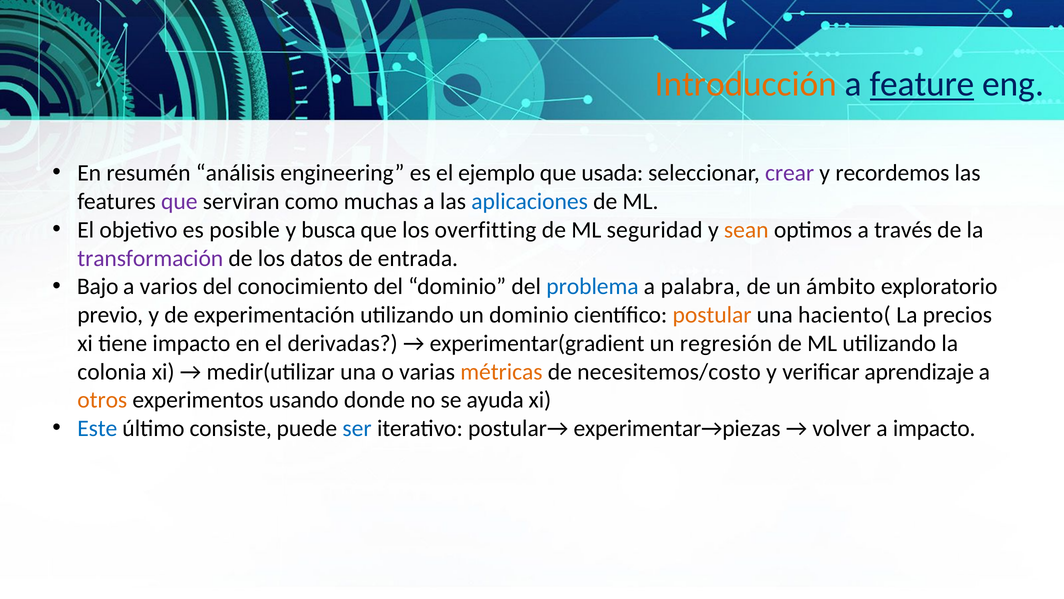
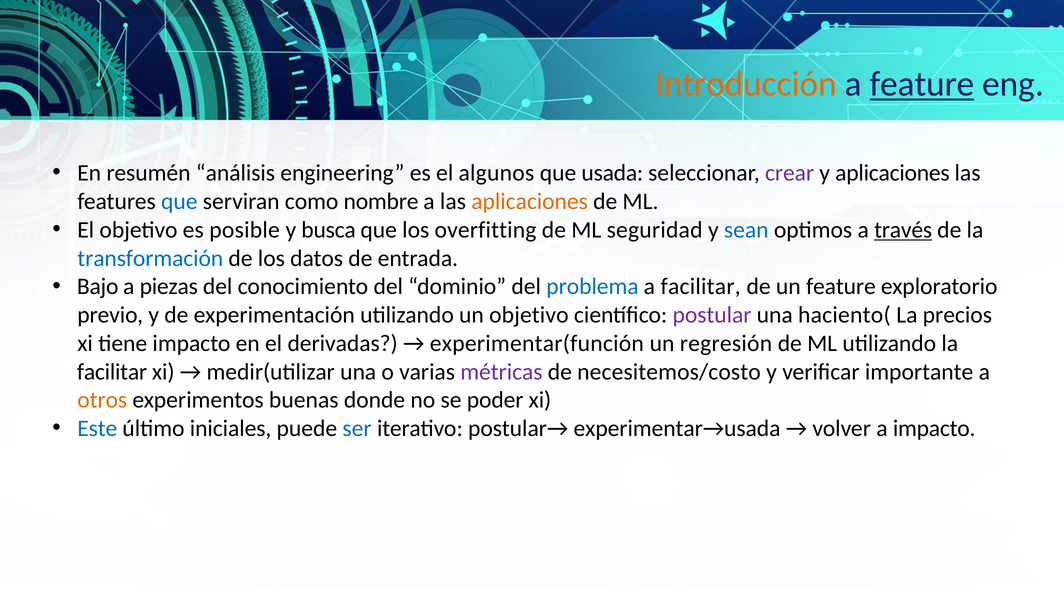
ejemplo: ejemplo -> algunos (496, 173)
y recordemos: recordemos -> aplicaciones (892, 173)
que colour: purple -> blue (179, 201)
muchas: muchas -> nombre (381, 201)
aplicaciones colour: blue -> orange (530, 201)
sean colour: orange -> blue (746, 230)
través underline: none -> present (903, 230)
transformación colour: purple -> blue (150, 258)
varios: varios -> piezas (169, 286)
a palabra: palabra -> facilitar (701, 286)
un ámbito: ámbito -> feature (841, 286)
un dominio: dominio -> objetivo (529, 315)
postular colour: orange -> purple (712, 315)
experimentar(gradient: experimentar(gradient -> experimentar(función (537, 343)
colonia: colonia -> facilitar (112, 371)
métricas colour: orange -> purple (501, 371)
aprendizaje: aprendizaje -> importante (919, 371)
usando: usando -> buenas (304, 400)
ayuda: ayuda -> poder (495, 400)
consiste: consiste -> iniciales (231, 428)
experimentar→piezas: experimentar→piezas -> experimentar→usada (677, 428)
